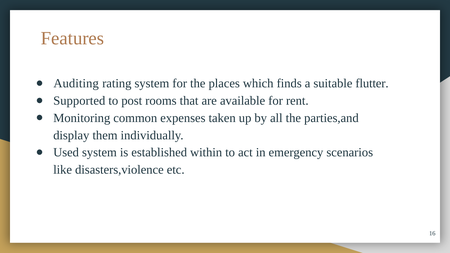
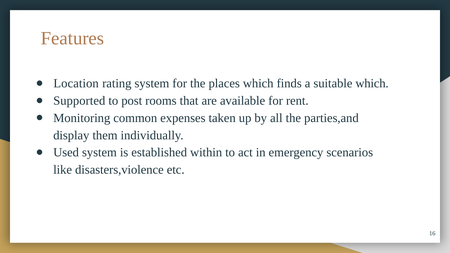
Auditing: Auditing -> Location (76, 83)
suitable flutter: flutter -> which (372, 83)
